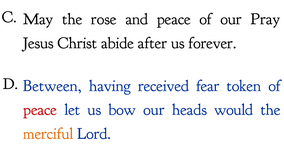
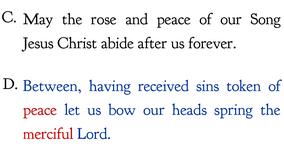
Pray: Pray -> Song (266, 19)
fear: fear -> sins (208, 86)
would: would -> spring (234, 110)
merciful colour: orange -> red (48, 134)
